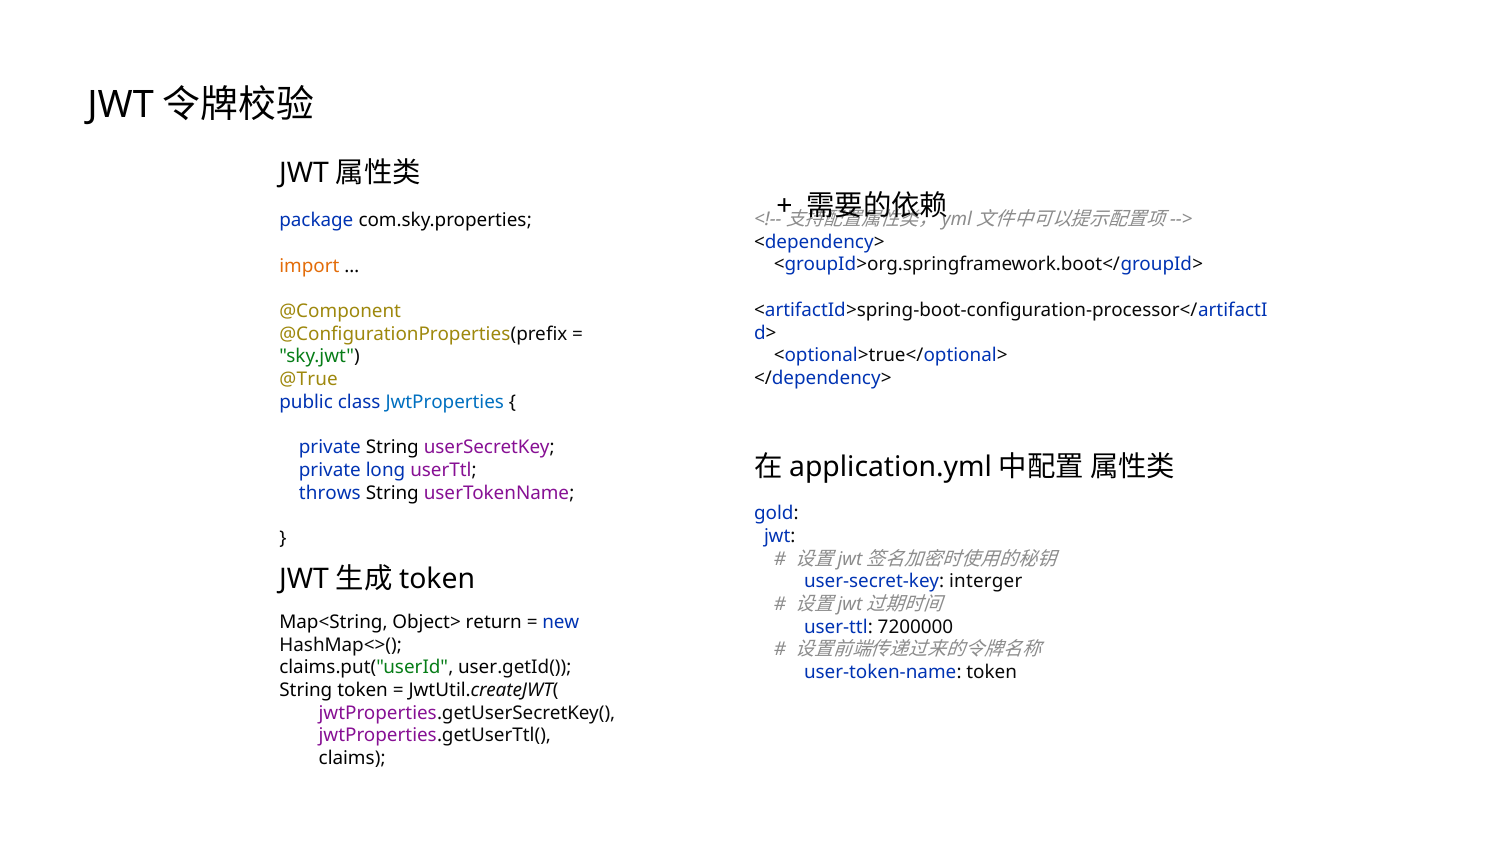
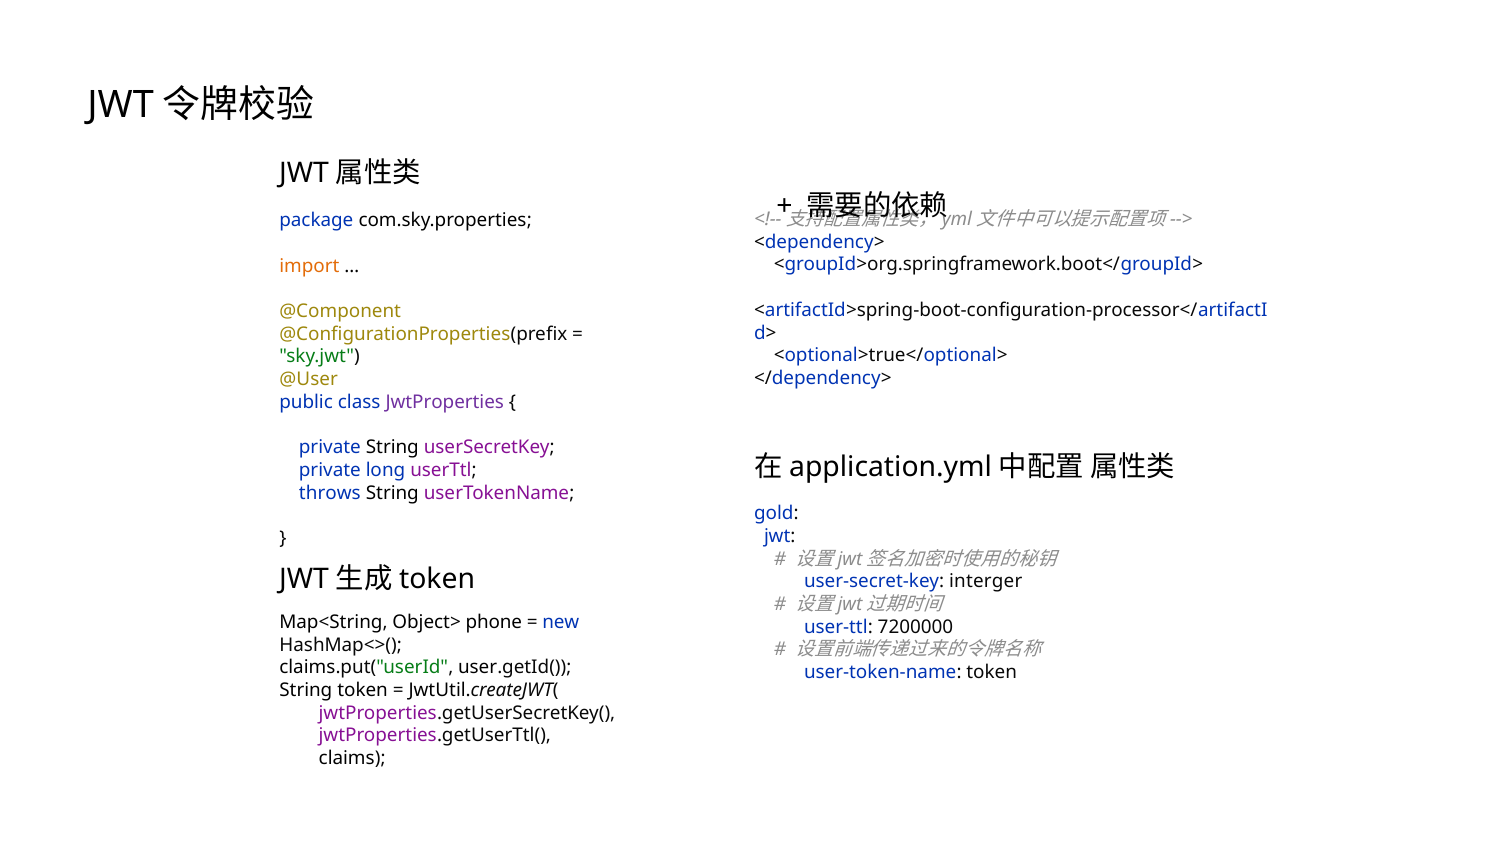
@True: @True -> @User (309, 379)
JwtProperties colour: blue -> purple (445, 402)
return: return -> phone (494, 622)
